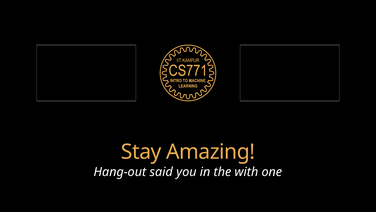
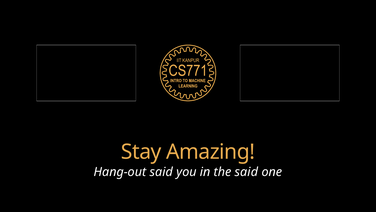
the with: with -> said (246, 172)
